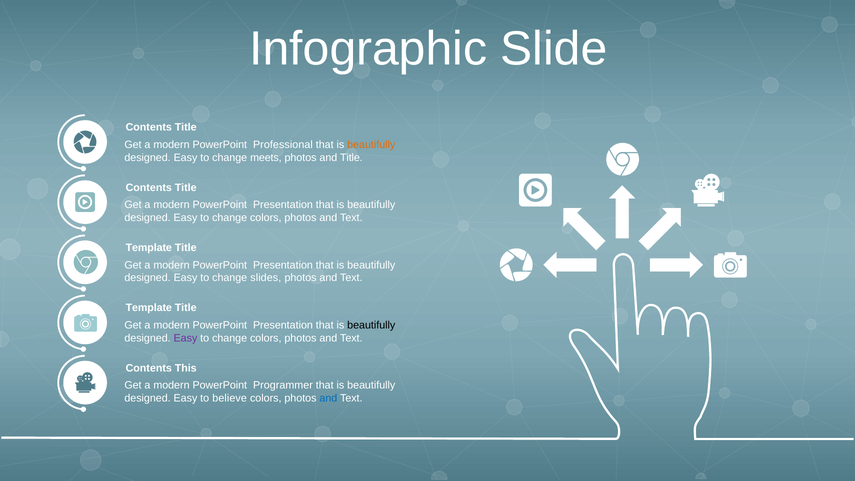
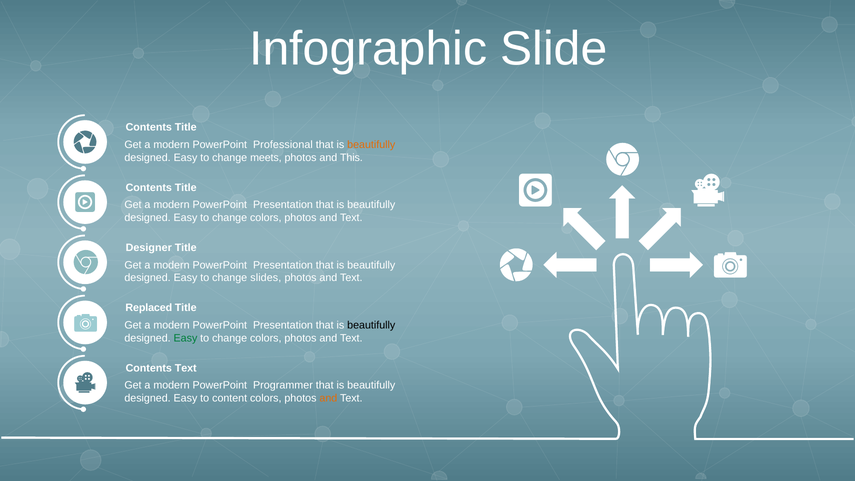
and Title: Title -> This (351, 158)
Template: Template -> Designer (149, 248)
Template: Template -> Replaced (149, 308)
Easy colour: purple -> green (185, 338)
Contents This: This -> Text (186, 368)
believe: believe -> content (230, 398)
and colour: blue -> orange (328, 398)
